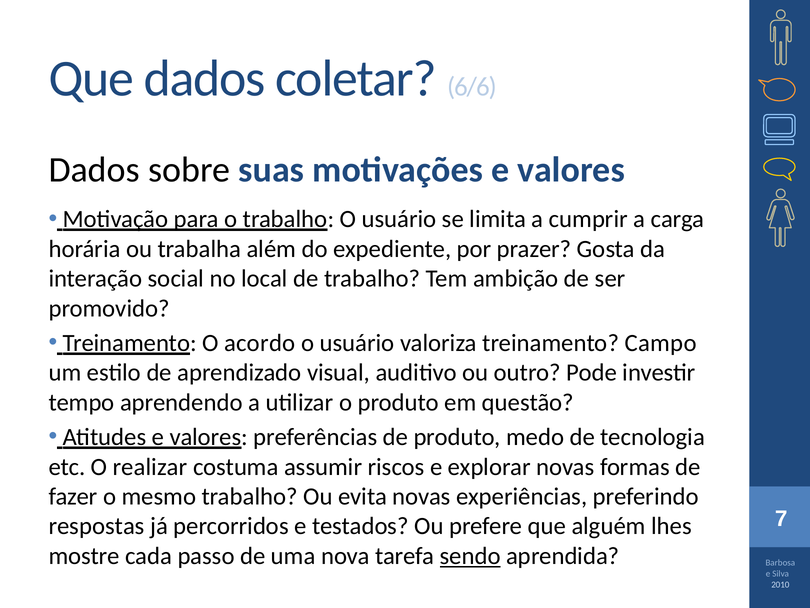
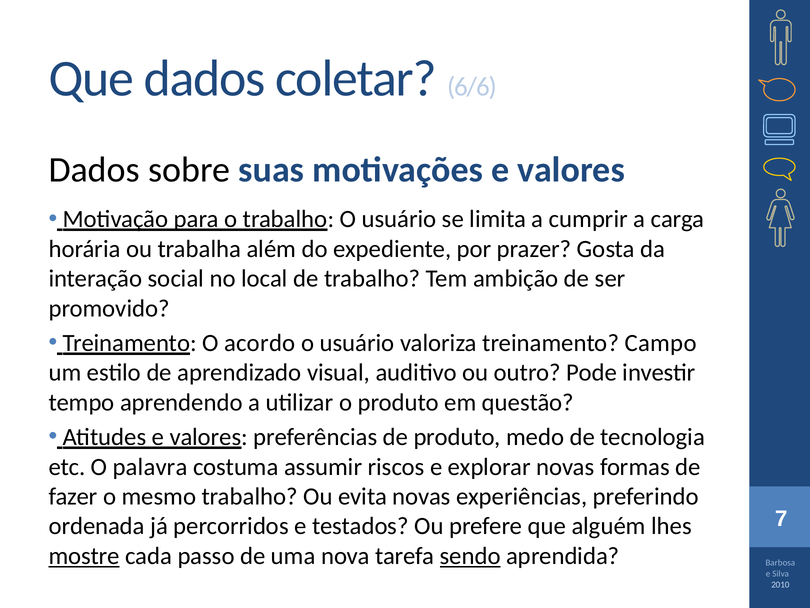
realizar: realizar -> palavra (150, 466)
respostas: respostas -> ordenada (97, 526)
mostre underline: none -> present (84, 556)
